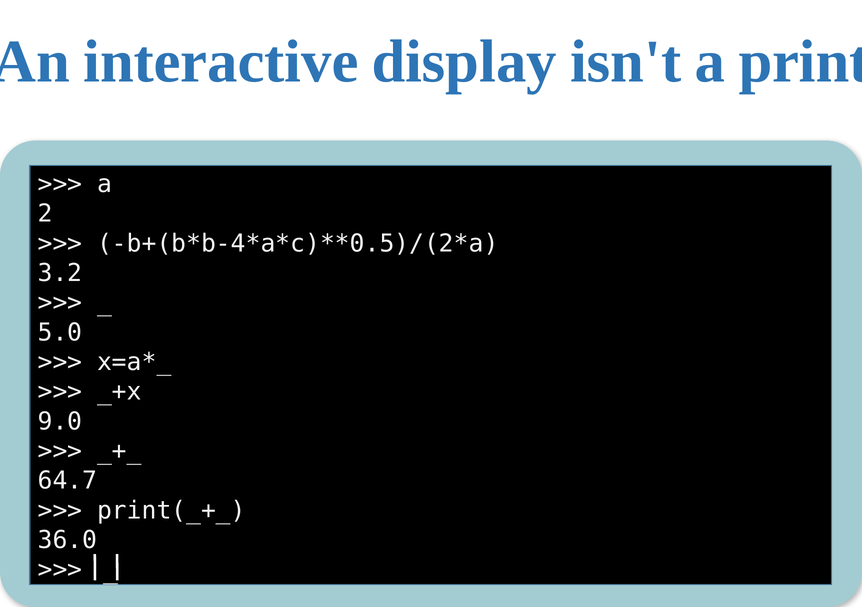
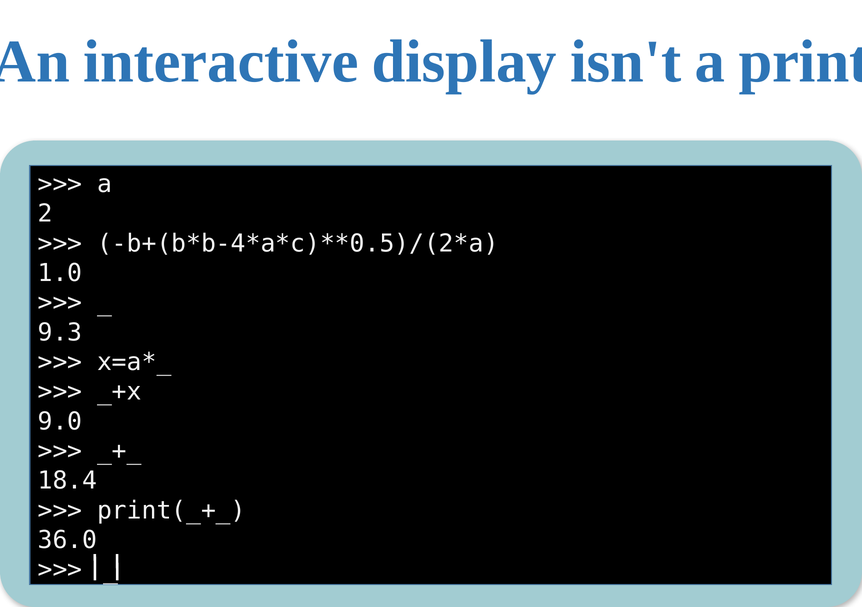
3.2: 3.2 -> 1.0 (60, 273)
5.0: 5.0 -> 9.3 (60, 333)
64.7: 64.7 -> 18.4 (67, 481)
